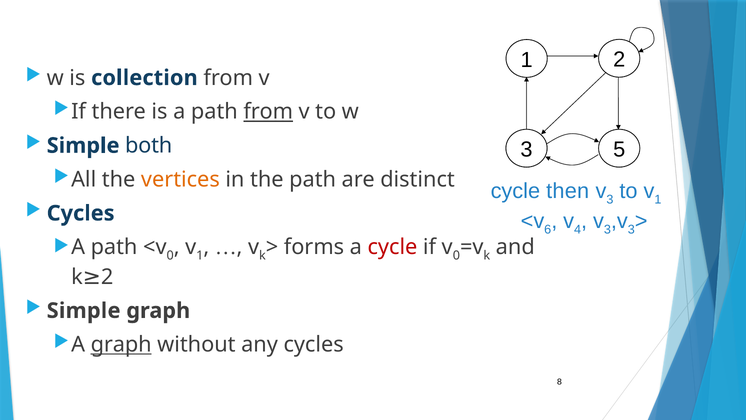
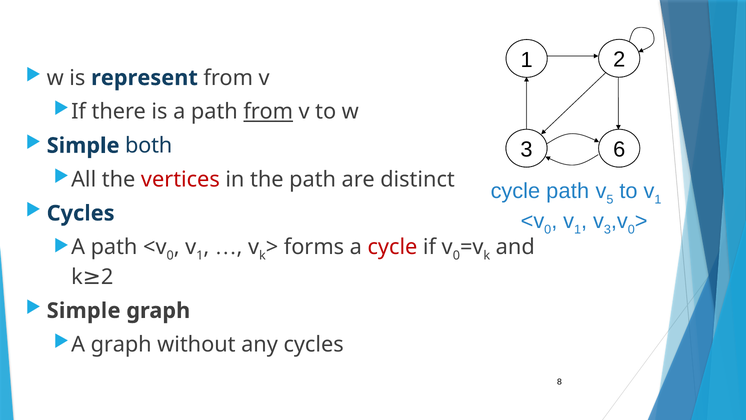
collection: collection -> represent (144, 78)
5: 5 -> 6 (619, 150)
vertices colour: orange -> red (180, 179)
cycle then: then -> path (568, 191)
3: 3 -> 5 (610, 199)
6: 6 -> 0 (548, 229)
4: 4 -> 1 (578, 229)
3: 3 -> 0 (631, 229)
graph underline: present -> none (121, 344)
